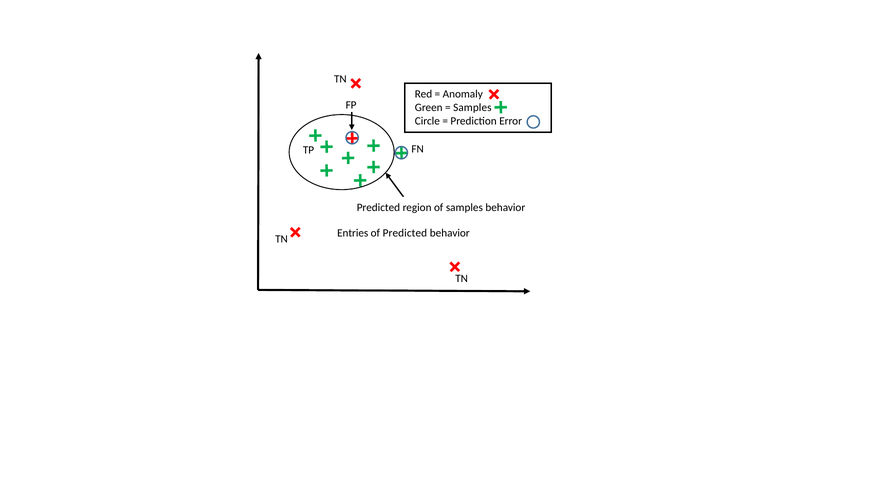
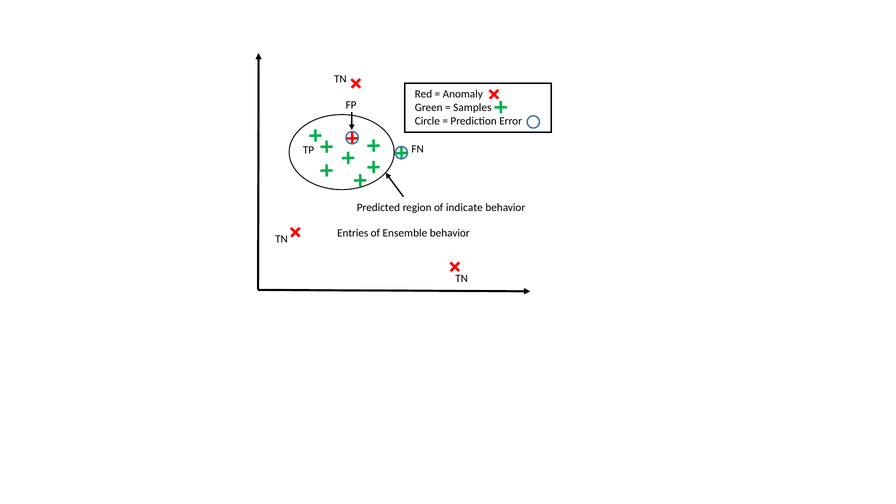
of samples: samples -> indicate (464, 208)
of Predicted: Predicted -> Ensemble (405, 233)
